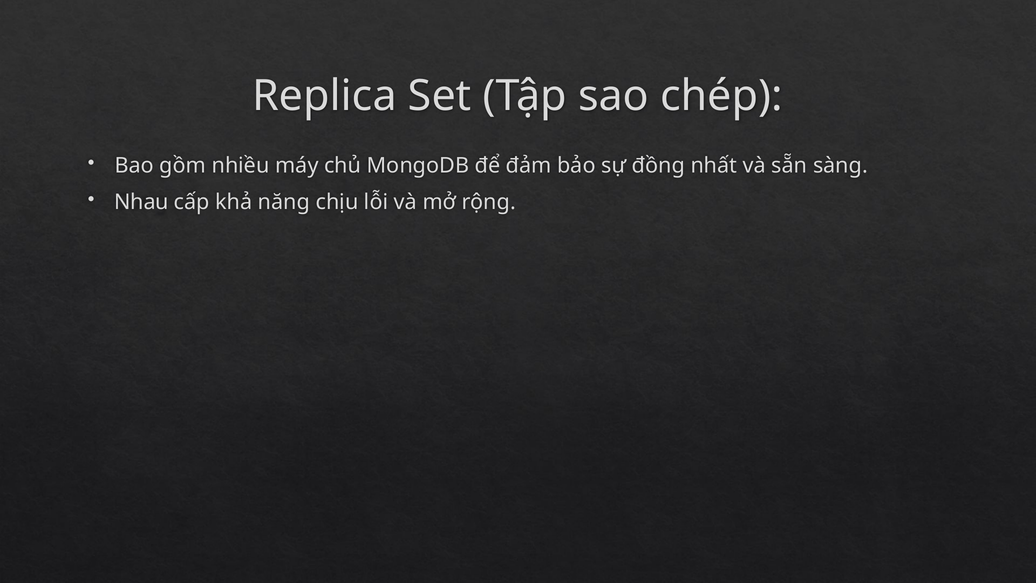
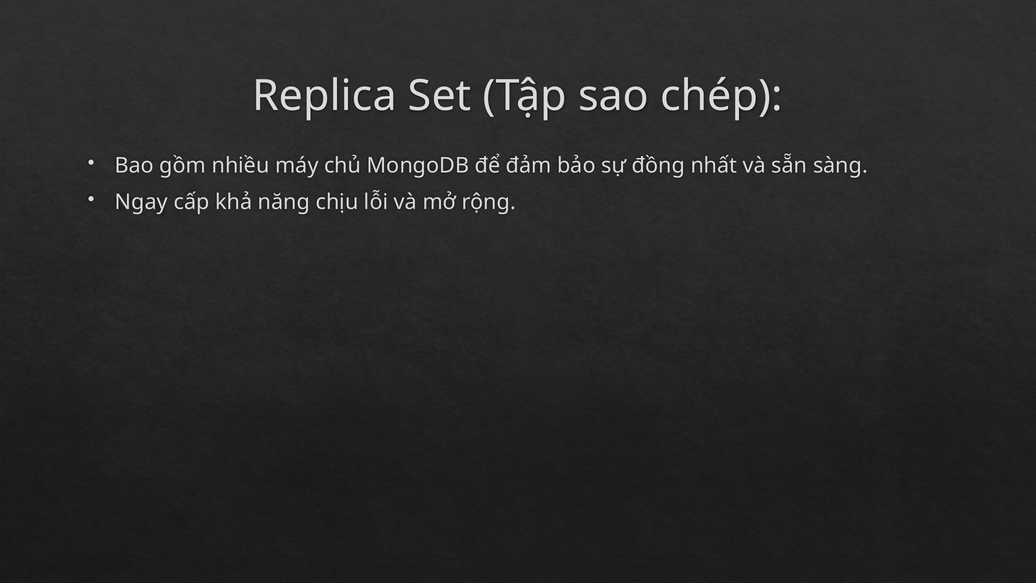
Nhau: Nhau -> Ngay (141, 202)
